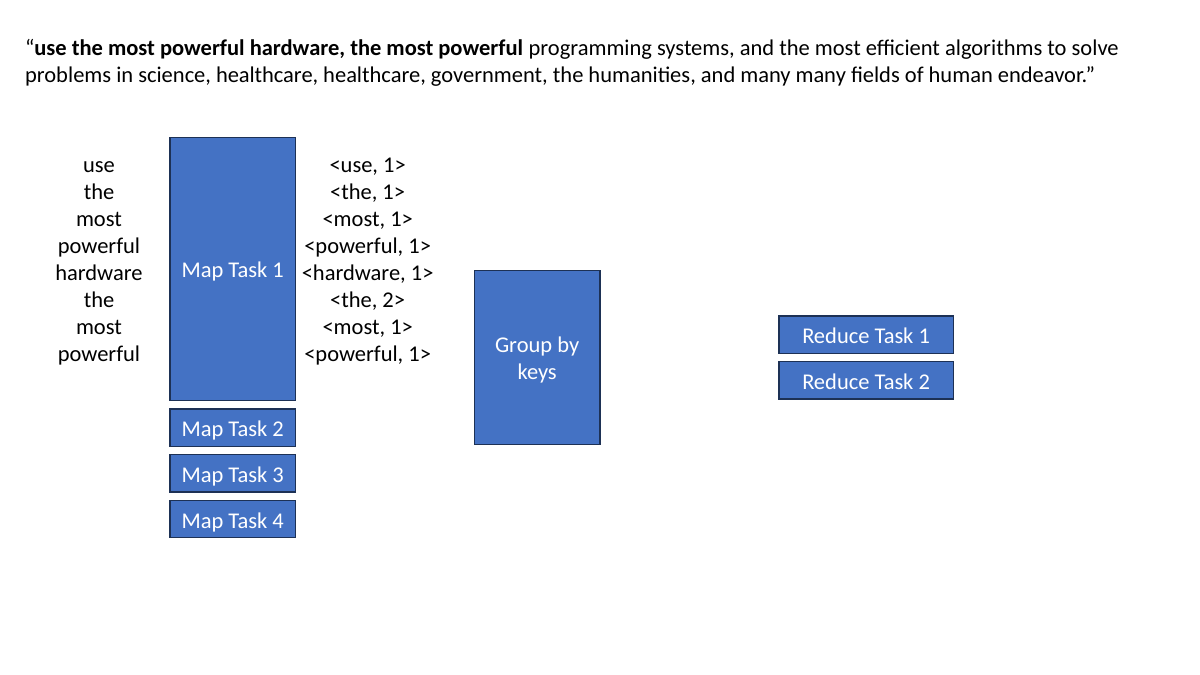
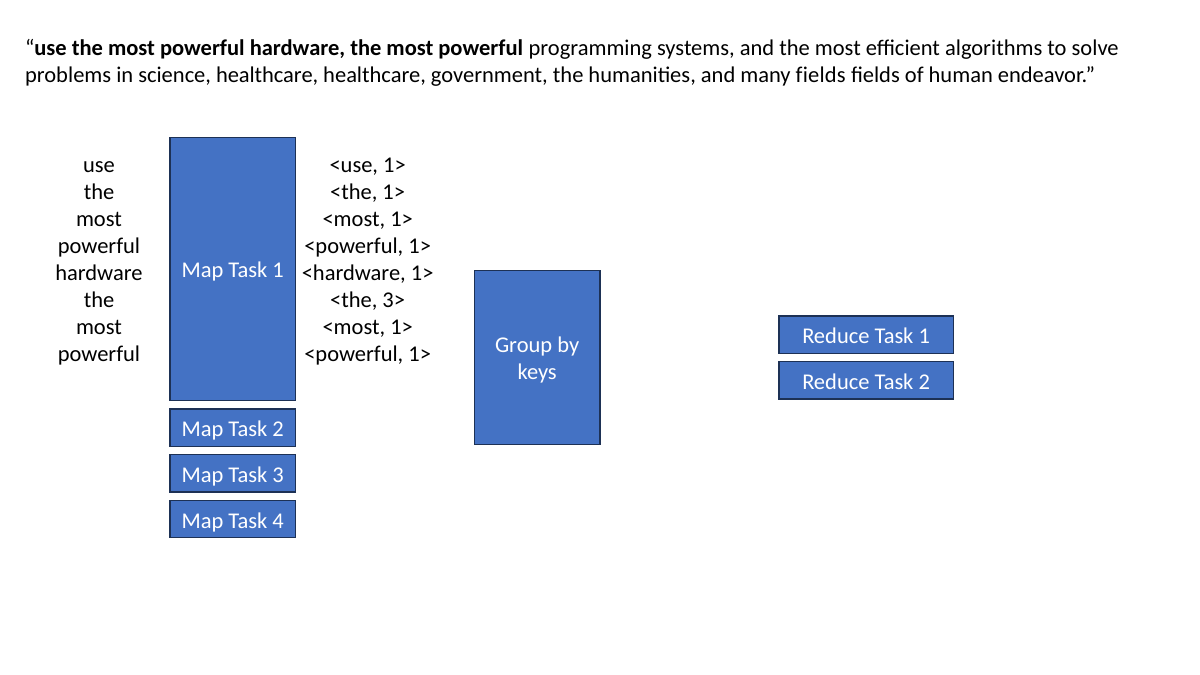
many many: many -> fields (821, 75)
2>: 2> -> 3> (394, 301)
